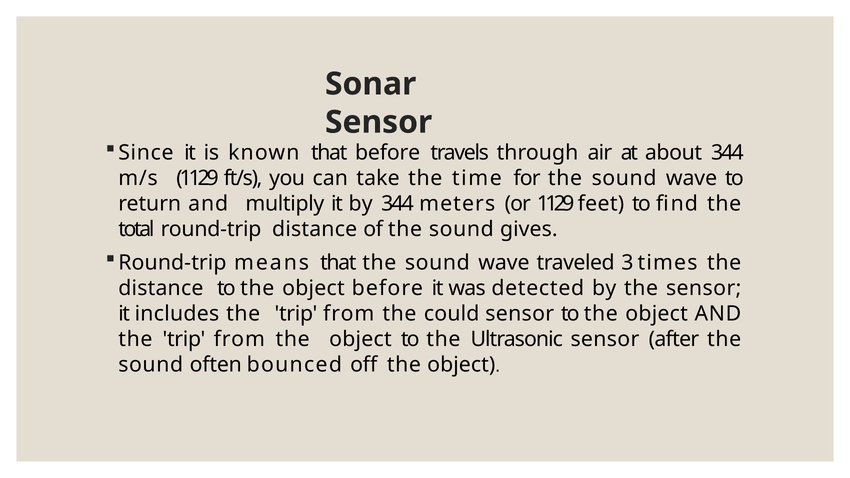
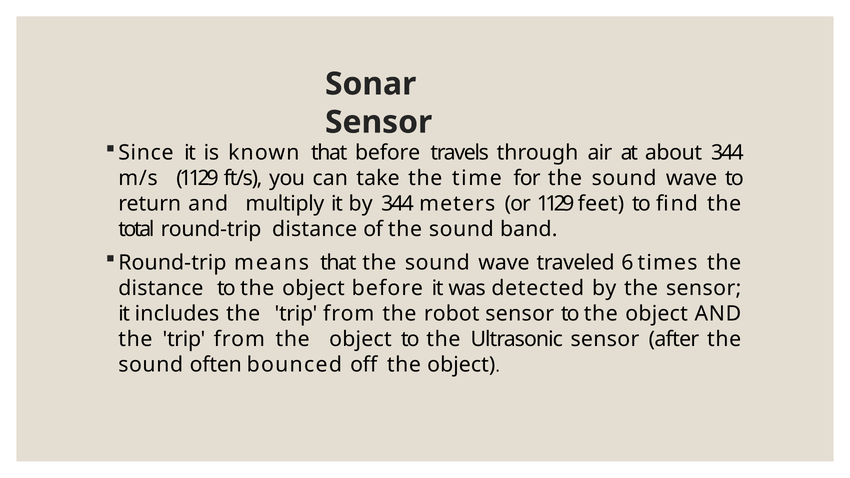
gives: gives -> band (529, 229)
3: 3 -> 6 (627, 263)
could: could -> robot (452, 314)
